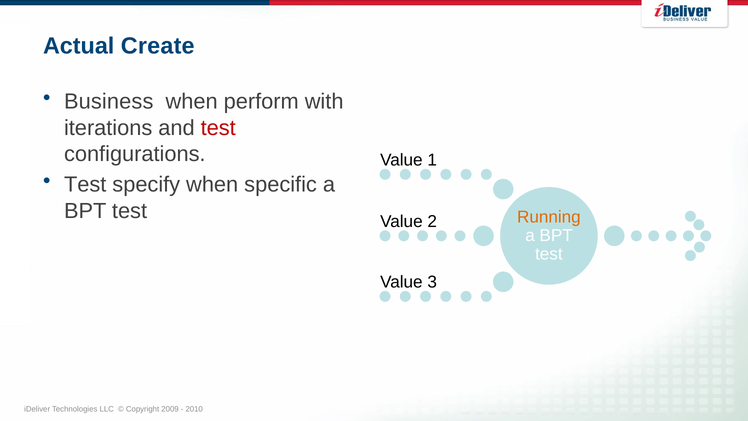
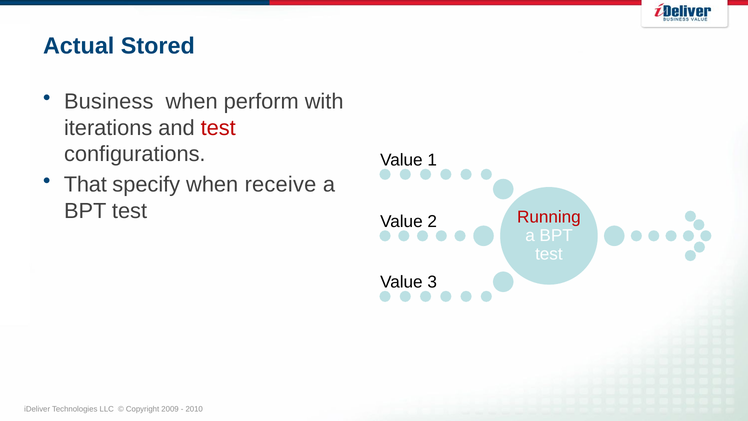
Create: Create -> Stored (158, 46)
Test: Test -> That (85, 185)
specific: specific -> receive (280, 185)
Running colour: orange -> red (549, 217)
